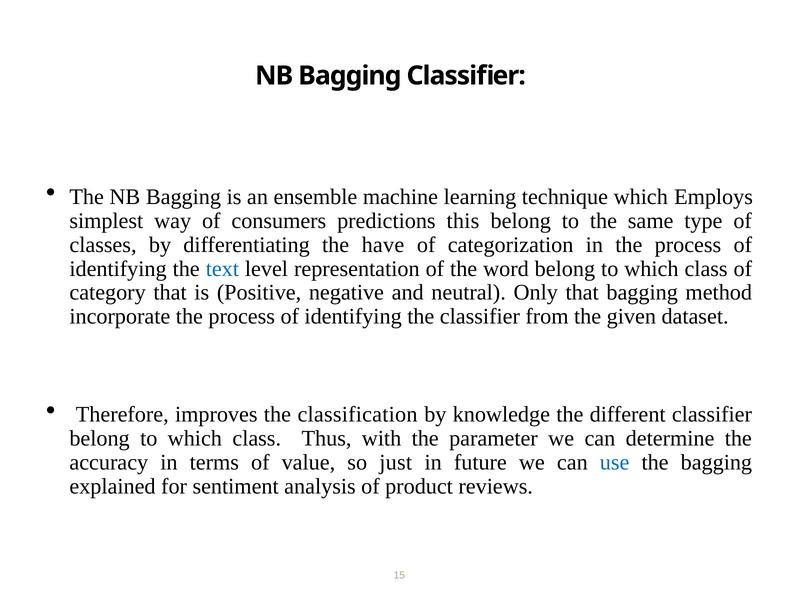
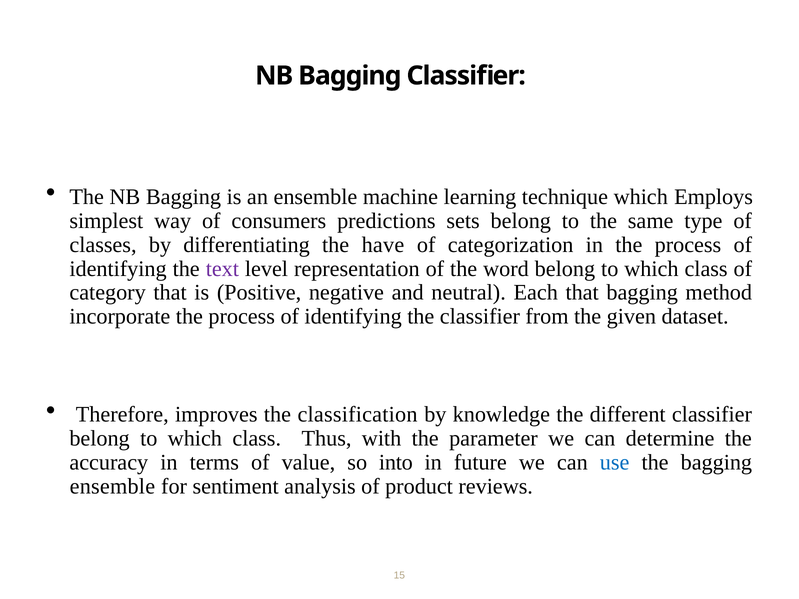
this: this -> sets (463, 221)
text colour: blue -> purple (222, 269)
Only: Only -> Each (536, 293)
just: just -> into (396, 463)
explained: explained -> ensemble (112, 487)
